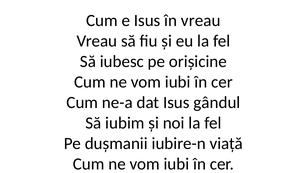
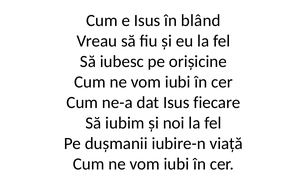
în vreau: vreau -> blând (201, 21)
gândul: gândul -> fiecare (217, 102)
